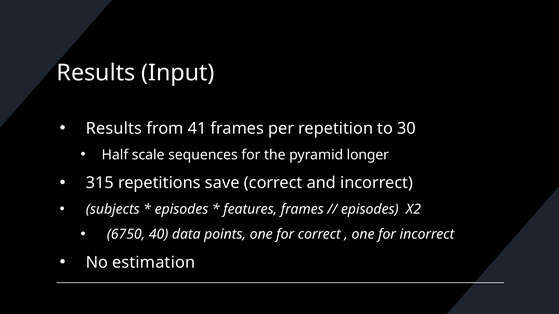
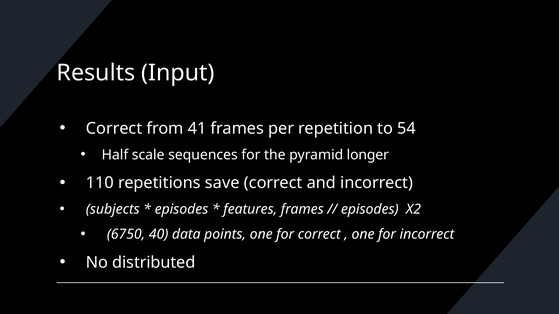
Results: Results -> Correct (114, 129)
30: 30 -> 54 (407, 129)
315: 315 -> 110 (100, 183)
estimation: estimation -> distributed (154, 263)
